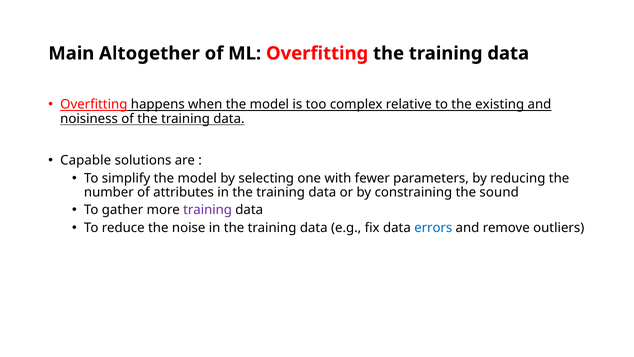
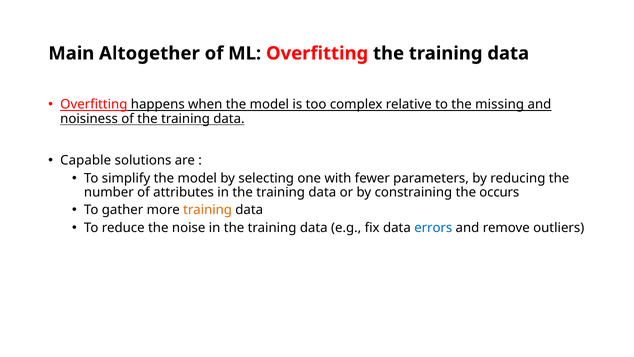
existing: existing -> missing (500, 104)
sound: sound -> occurs (499, 192)
training colour: purple -> orange (208, 210)
